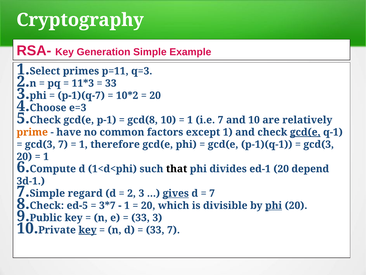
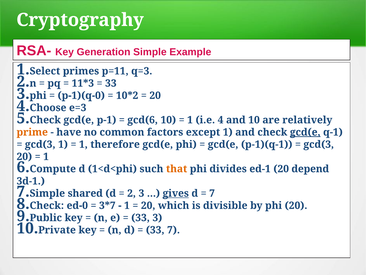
p-1)(q-7: p-1)(q-7 -> p-1)(q-0 (81, 95)
gcd(8: gcd(8 -> gcd(6 (143, 120)
i.e 7: 7 -> 4 (221, 120)
gcd(3 7: 7 -> 1 (63, 144)
that colour: black -> orange (177, 169)
regard: regard -> shared (85, 193)
ed-5: ed-5 -> ed-0 (77, 205)
phi underline: present -> none (274, 205)
key underline: present -> none (88, 230)
